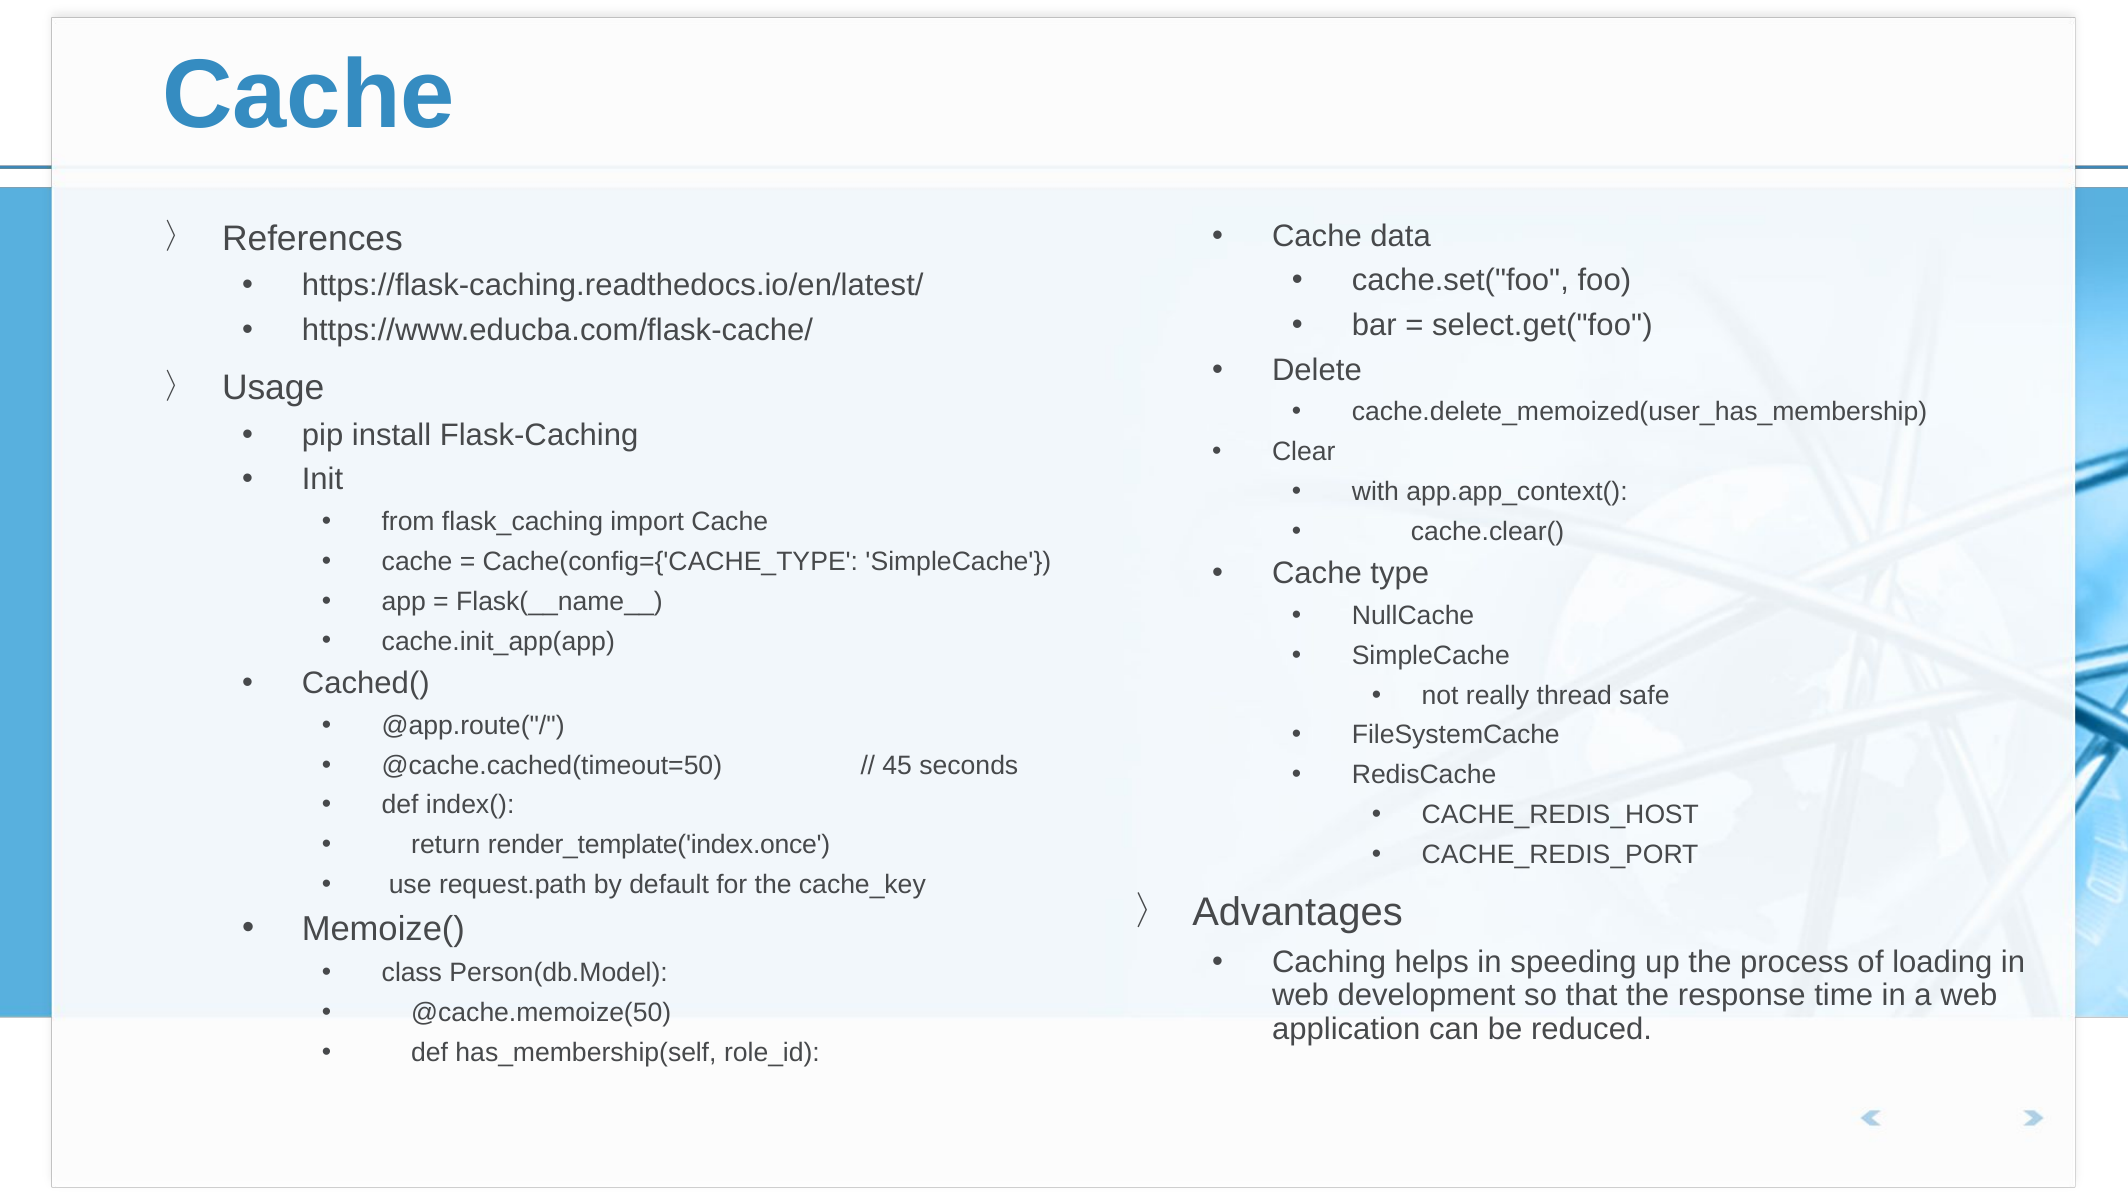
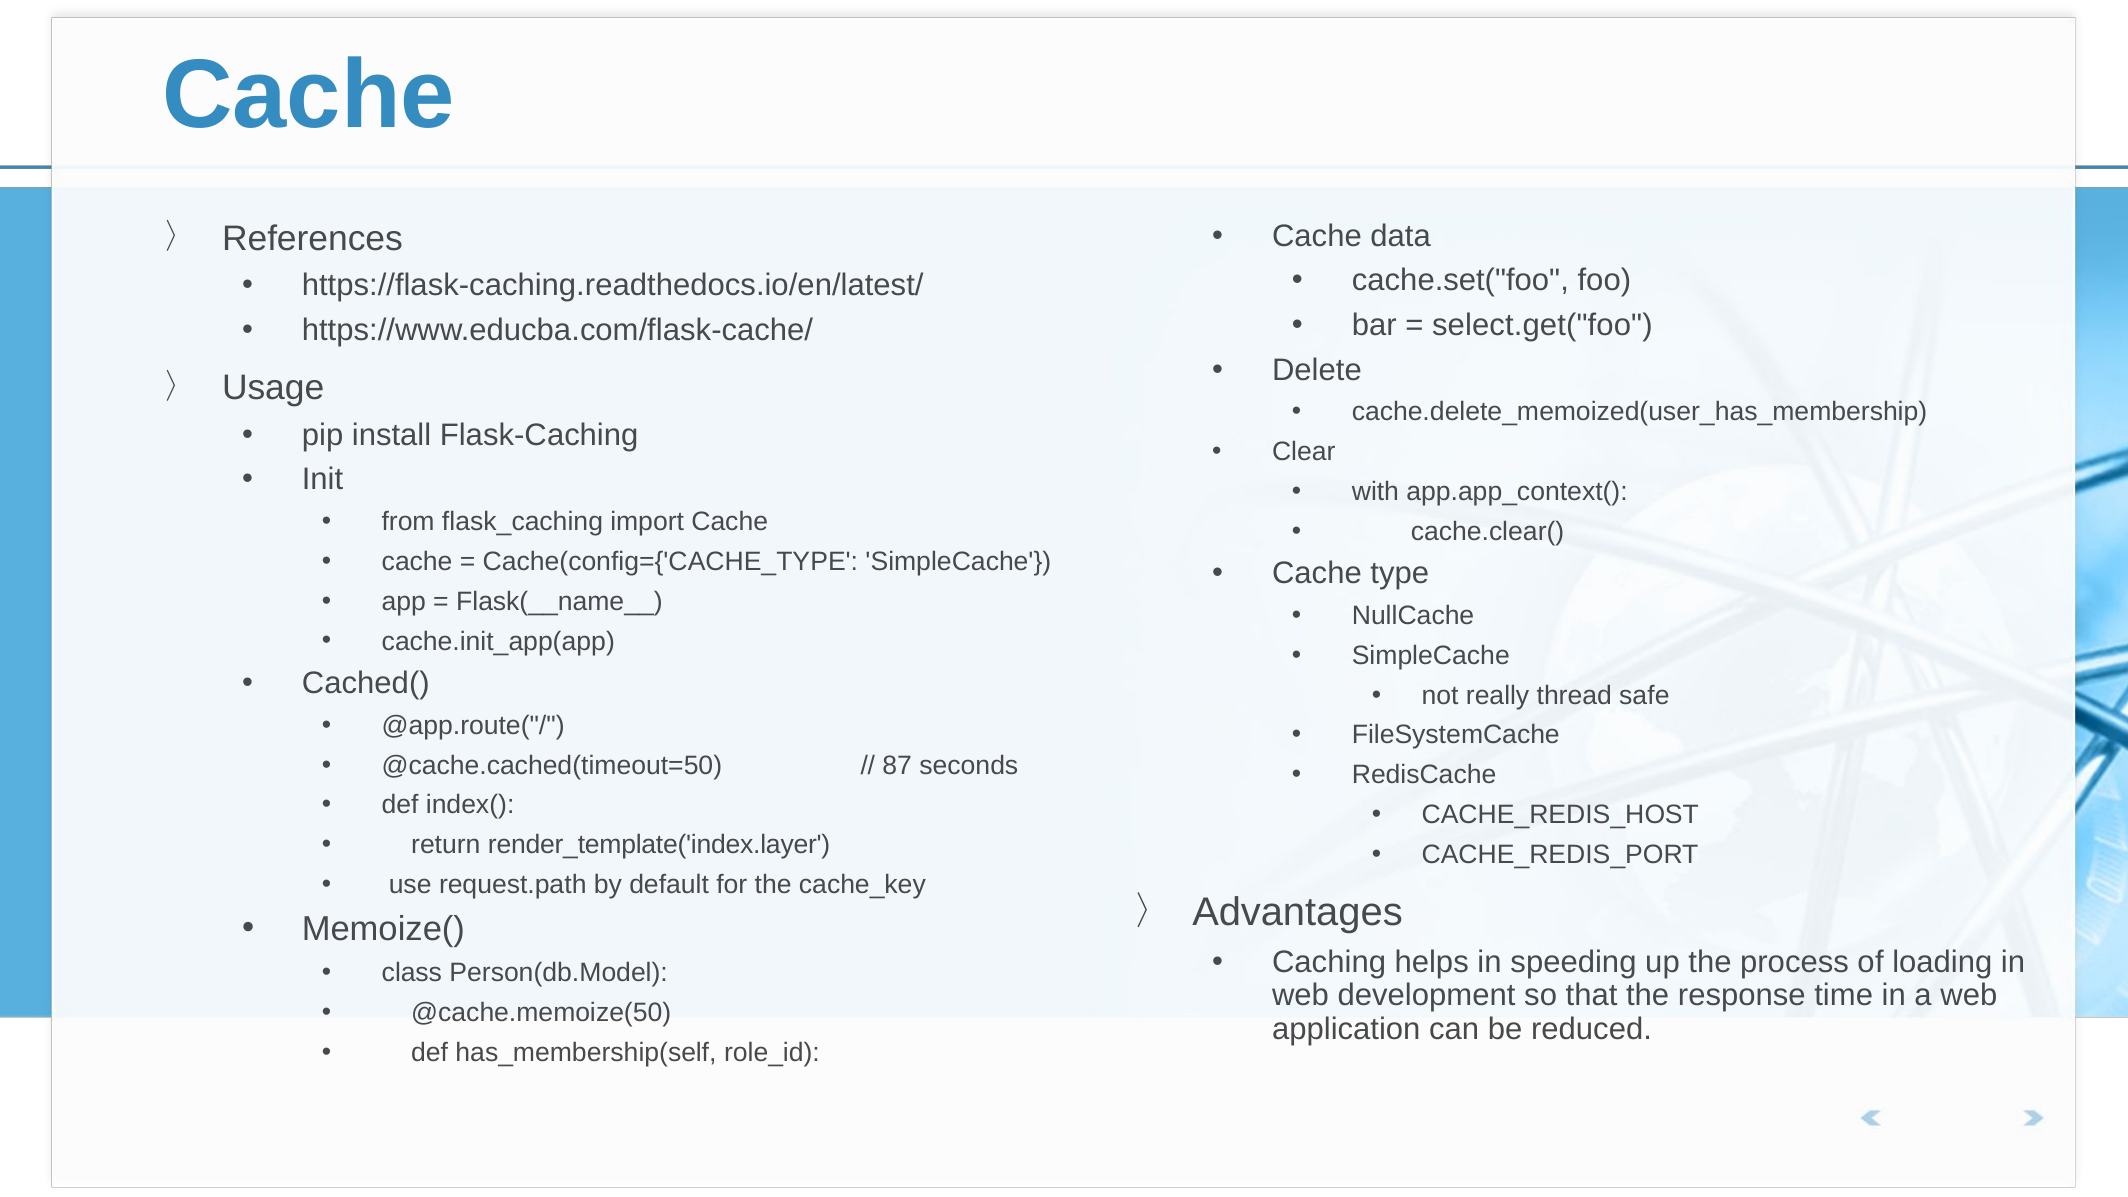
45: 45 -> 87 (897, 765)
render_template('index.once: render_template('index.once -> render_template('index.layer (659, 845)
